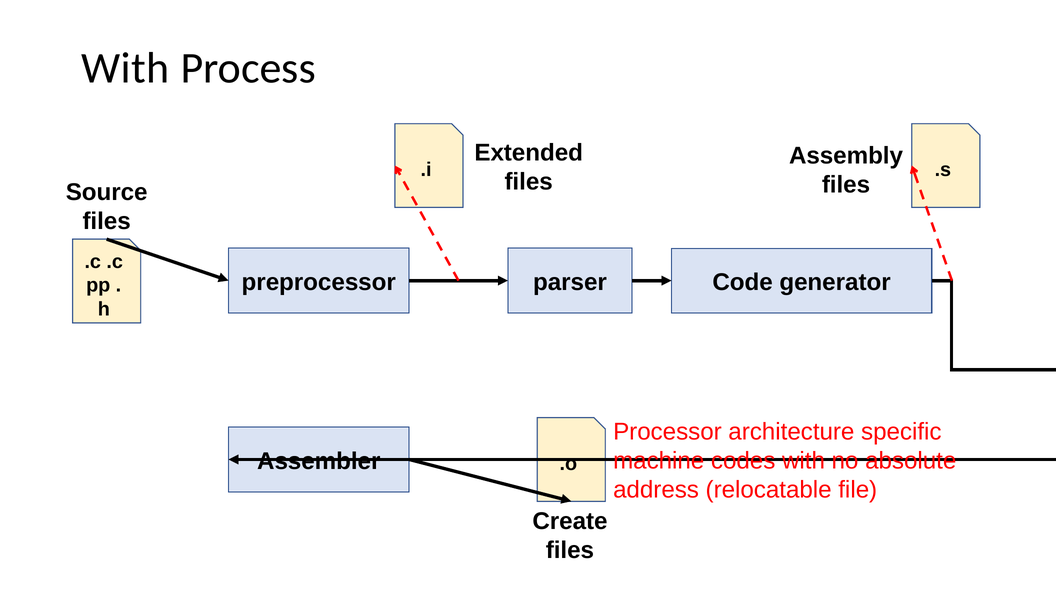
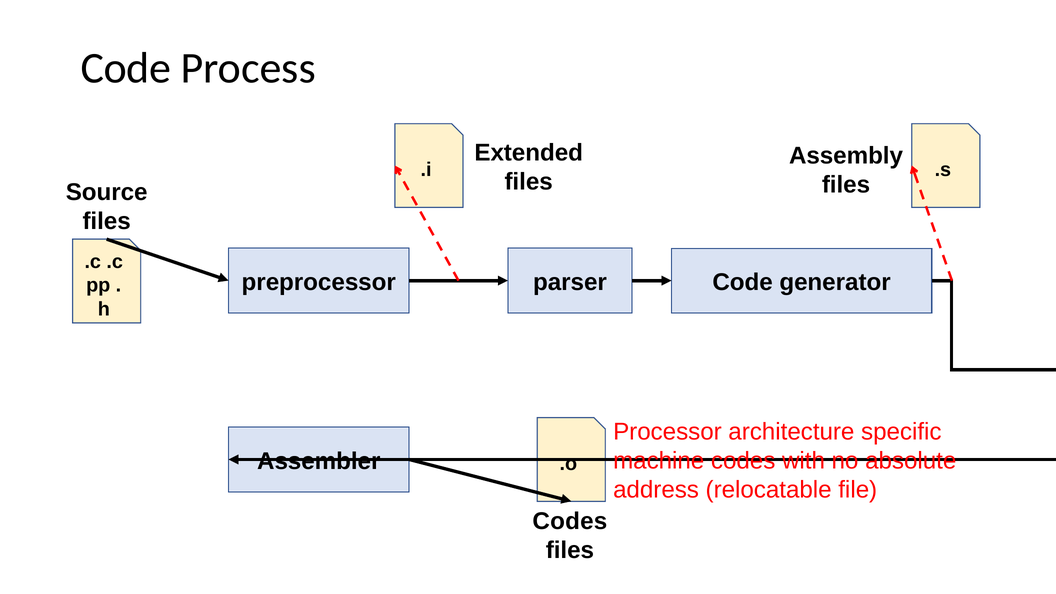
With: With -> Code (126, 68)
Create: Create -> Codes (570, 521)
